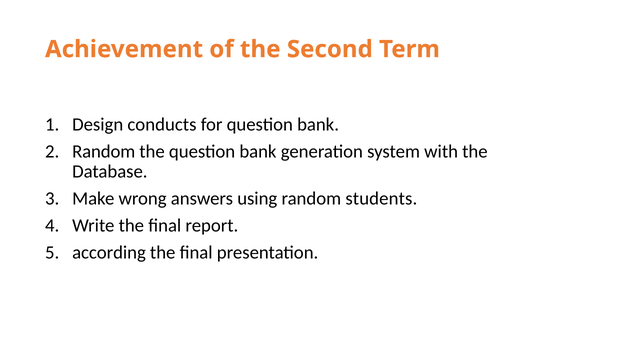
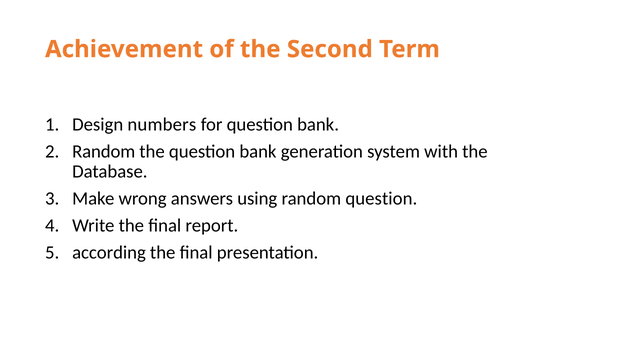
conducts: conducts -> numbers (162, 124)
random students: students -> question (381, 198)
